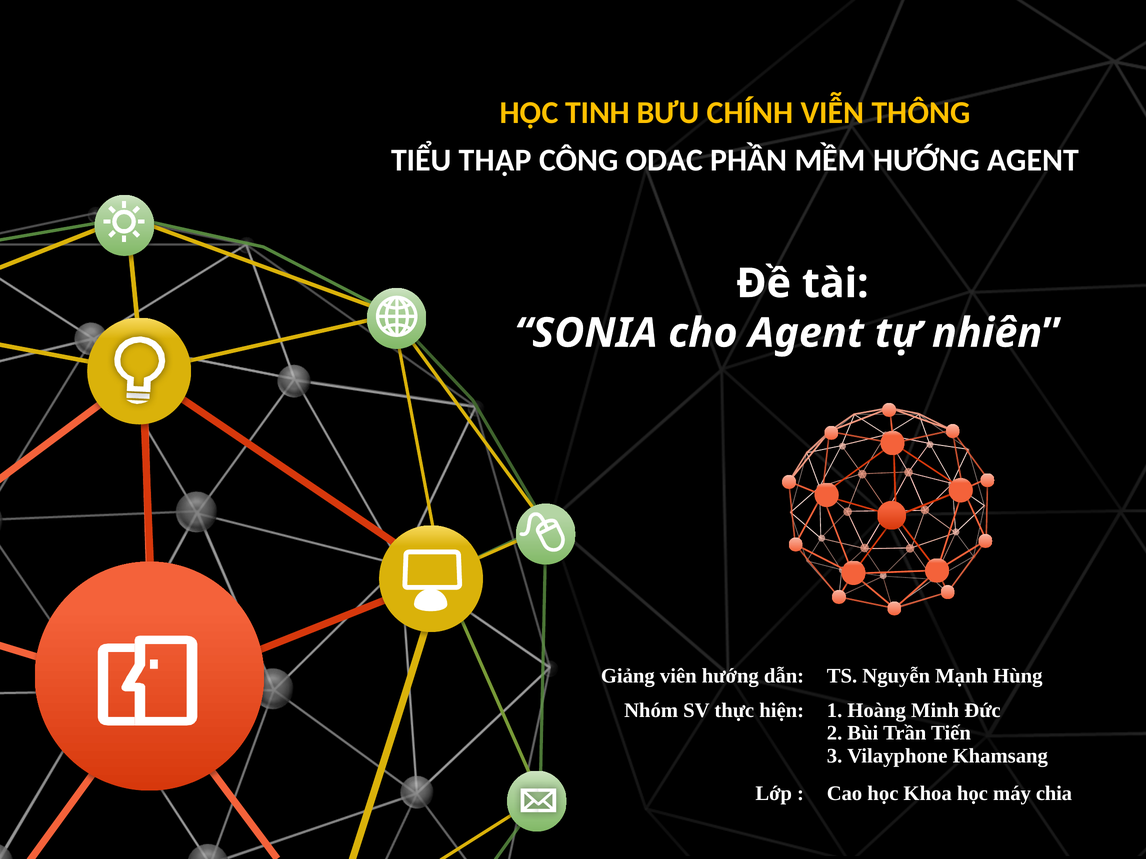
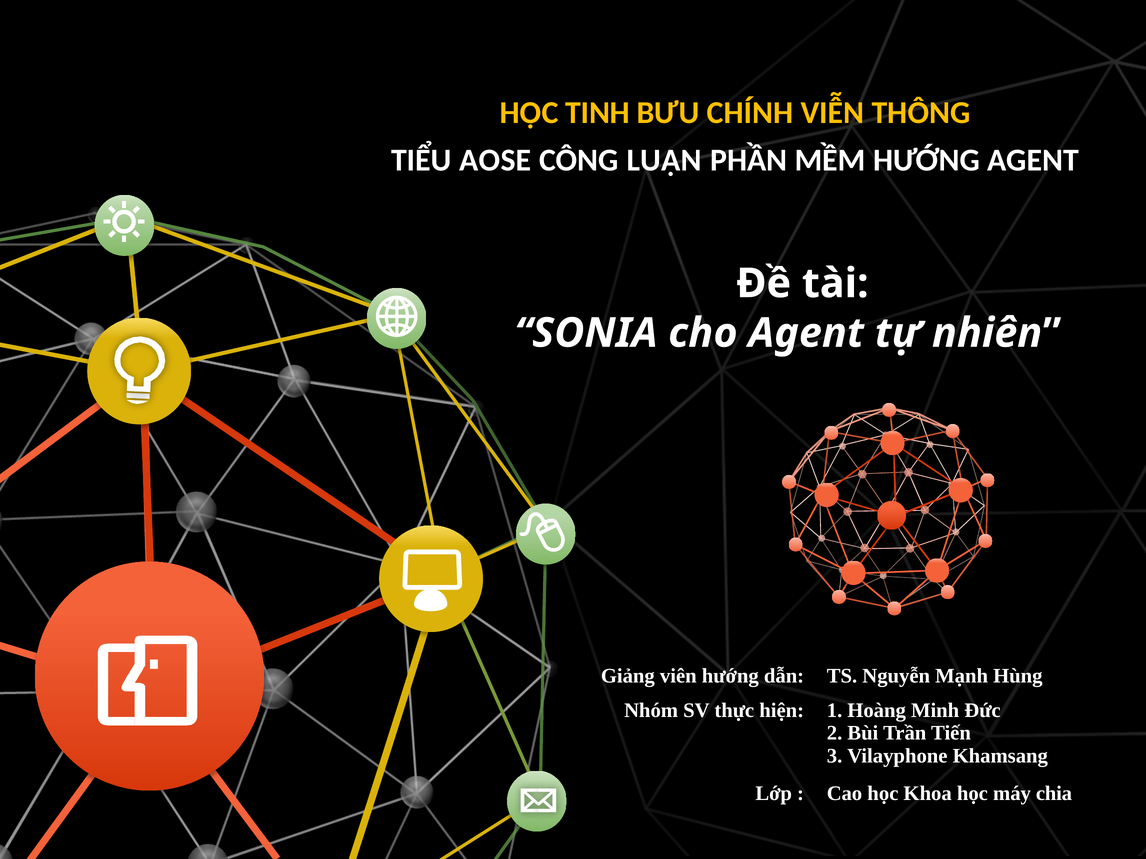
THẬP: THẬP -> AOSE (495, 160)
ODAC: ODAC -> LUẬN (664, 160)
